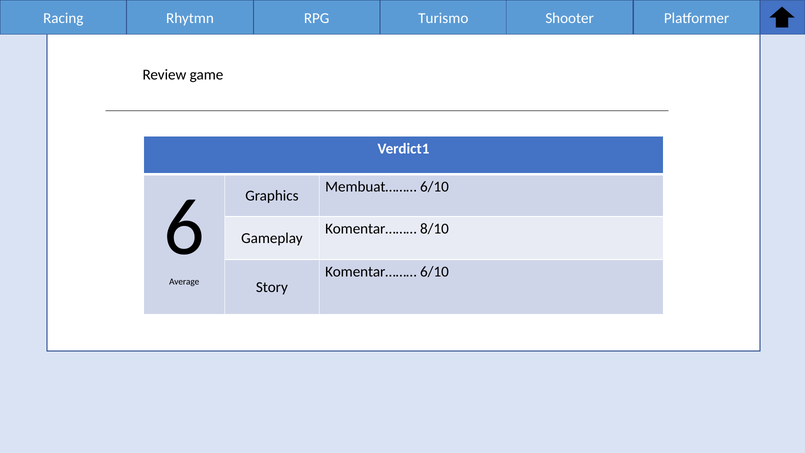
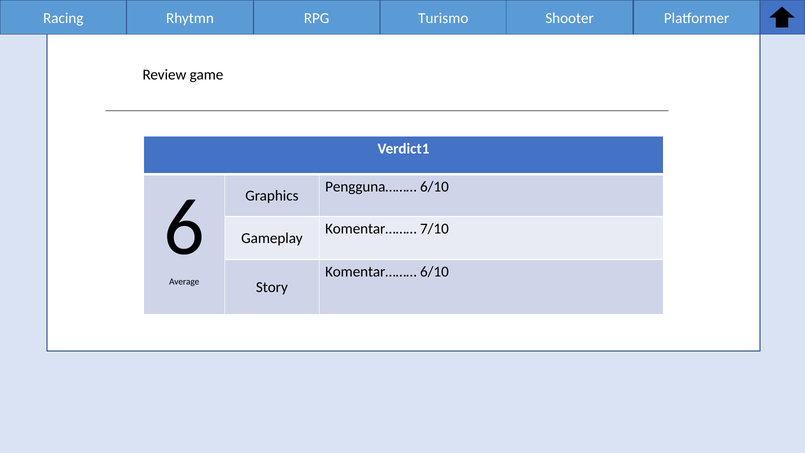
Membuat………: Membuat……… -> Pengguna……… (371, 187)
8/10: 8/10 -> 7/10 (434, 229)
